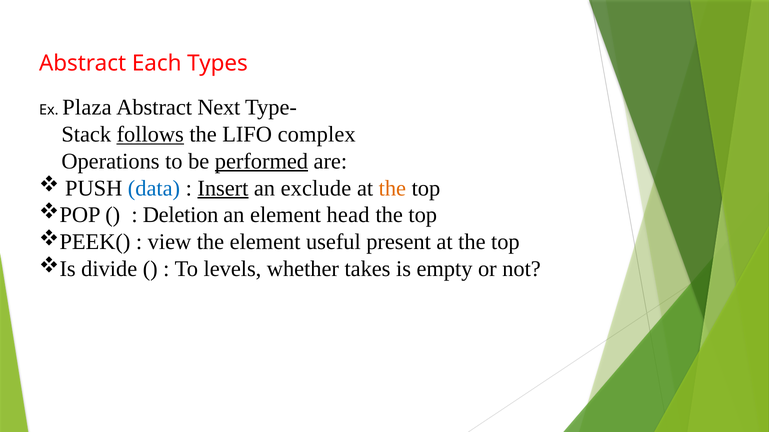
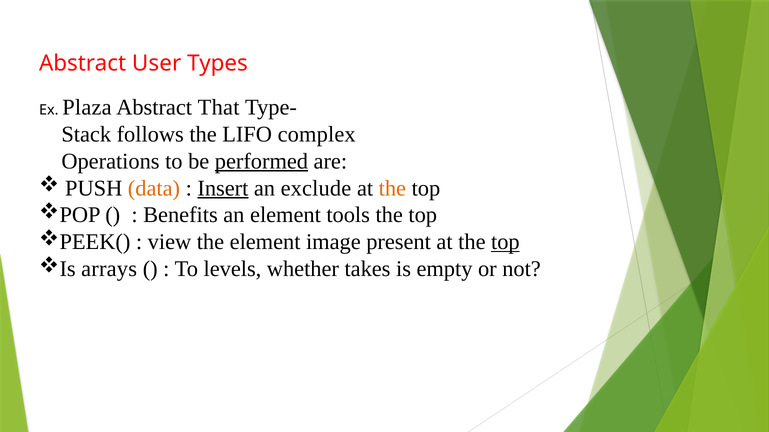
Each: Each -> User (157, 63)
Next: Next -> That (219, 108)
follows underline: present -> none (150, 135)
data colour: blue -> orange (154, 188)
Deletion: Deletion -> Benefits (180, 215)
head: head -> tools (348, 215)
useful: useful -> image (333, 242)
top underline: none -> present (505, 242)
divide: divide -> arrays (109, 269)
